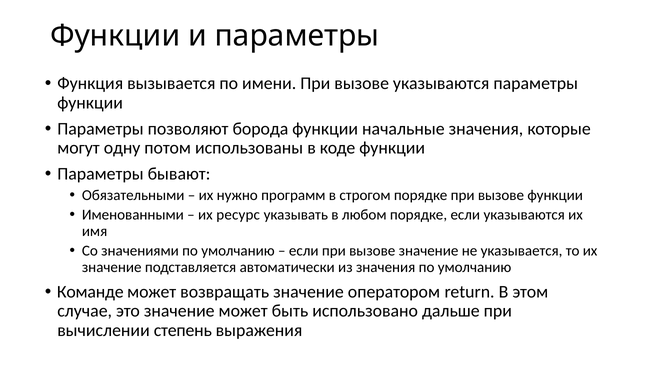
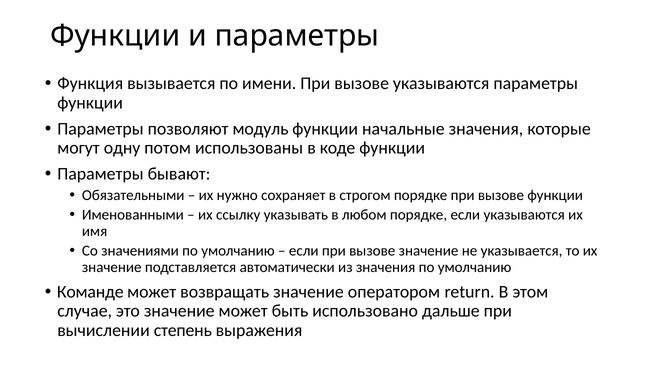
борода: борода -> модуль (261, 129)
программ: программ -> сохраняет (293, 195)
ресурс: ресурс -> ссылку (238, 215)
